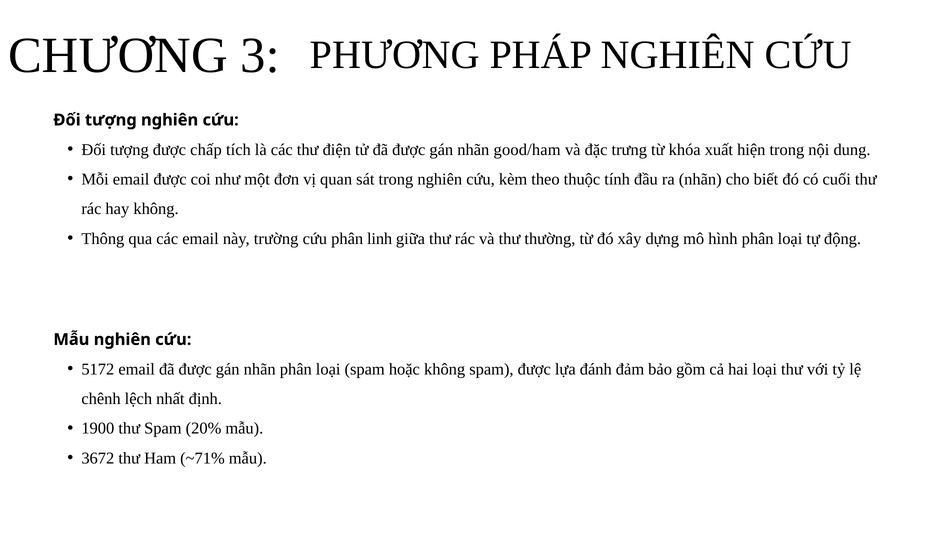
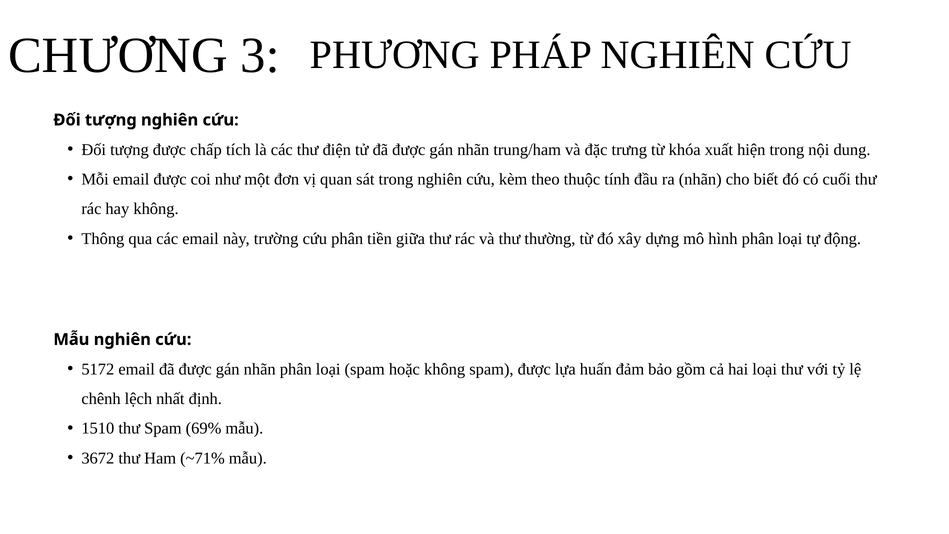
good/ham: good/ham -> trung/ham (527, 150)
linh: linh -> tiền (380, 239)
đánh: đánh -> huấn (596, 369)
1900: 1900 -> 1510 (98, 428)
20%: 20% -> 69% (204, 428)
